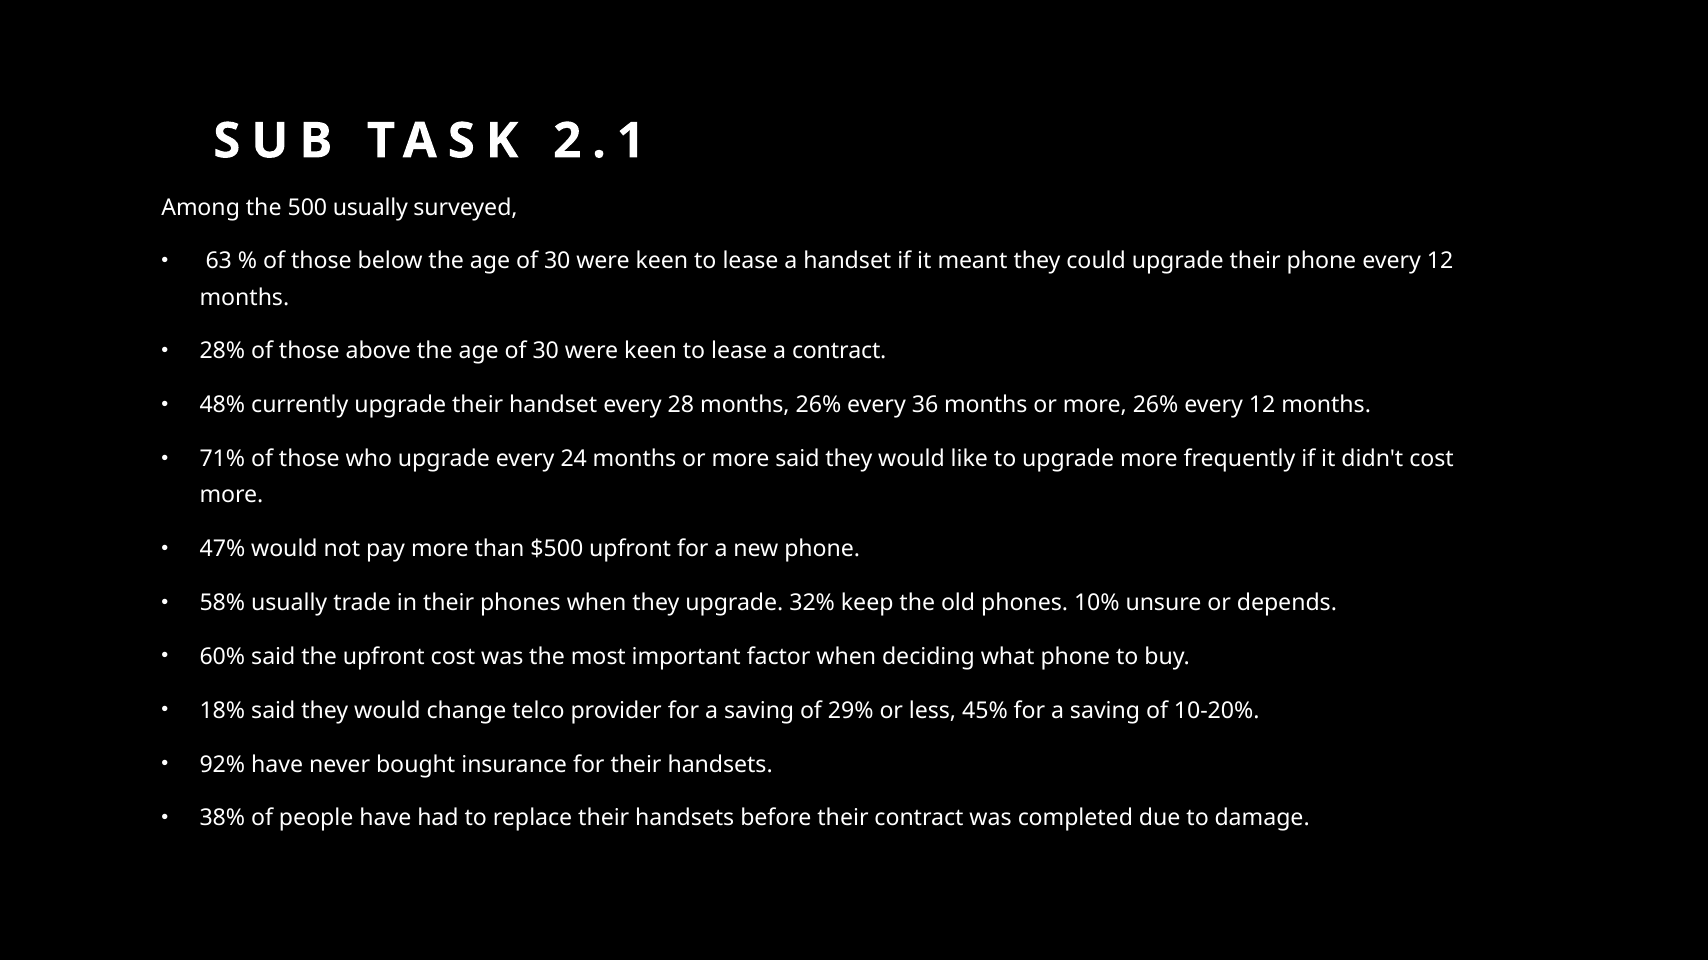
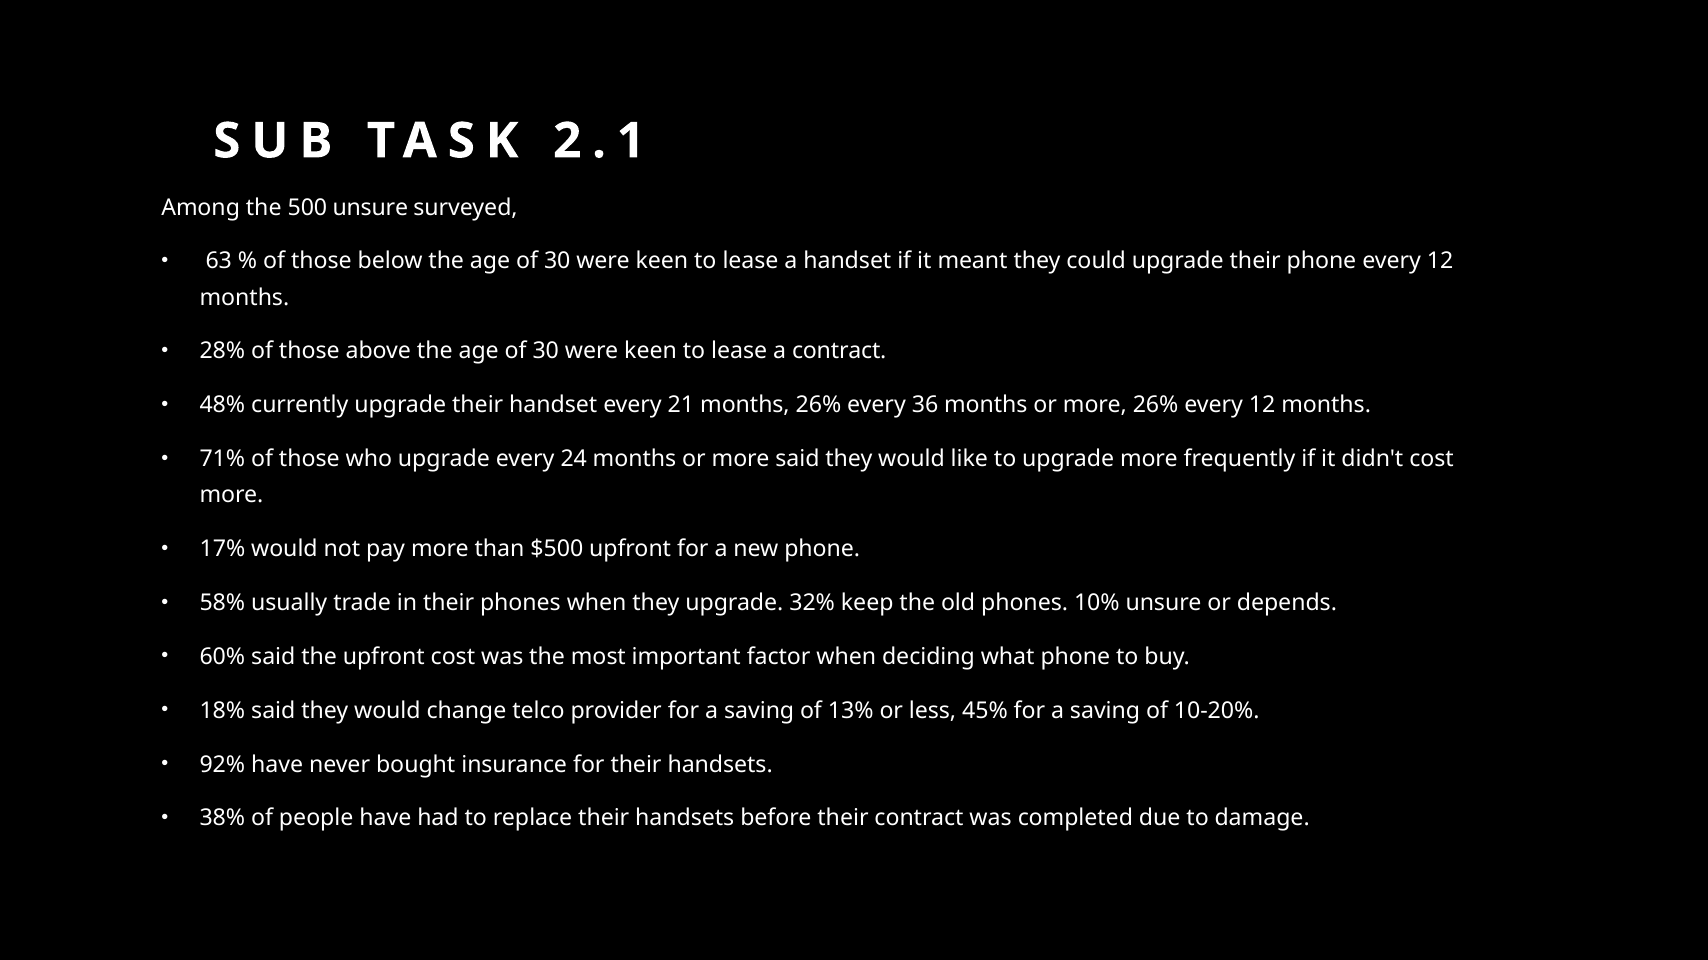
500 usually: usually -> unsure (370, 208)
28: 28 -> 21 (681, 405)
47%: 47% -> 17% (223, 549)
29%: 29% -> 13% (851, 711)
